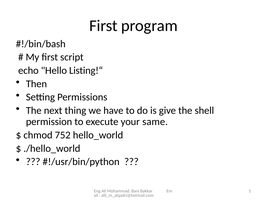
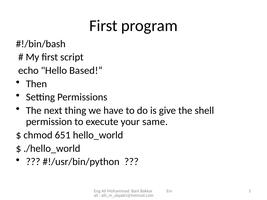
Listing!“: Listing!“ -> Based!“ (86, 71)
752: 752 -> 651 (63, 135)
